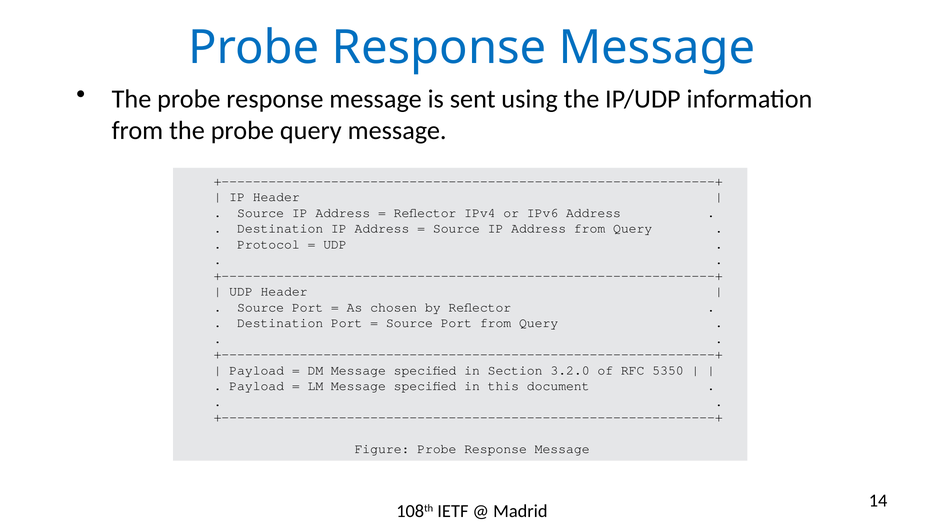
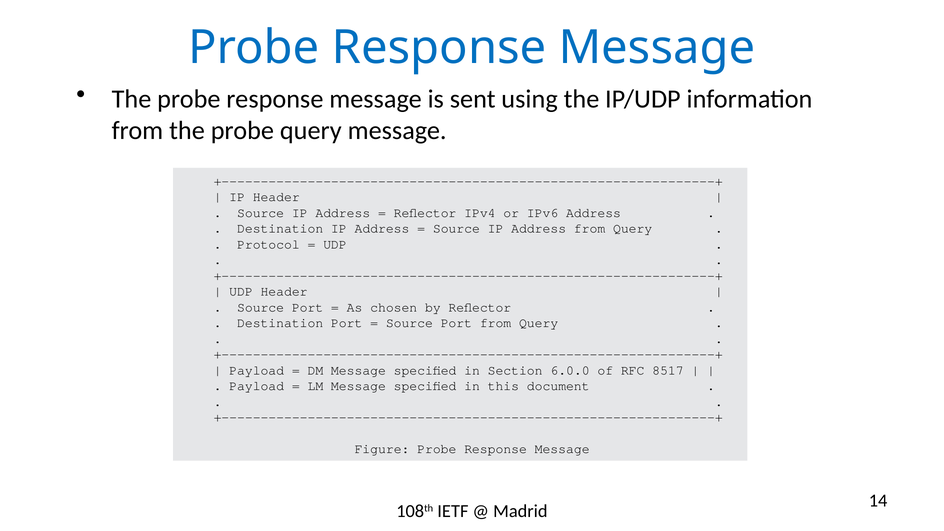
3.2.0: 3.2.0 -> 6.0.0 (570, 370)
5350: 5350 -> 8517 (668, 370)
